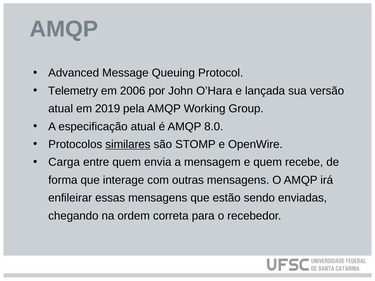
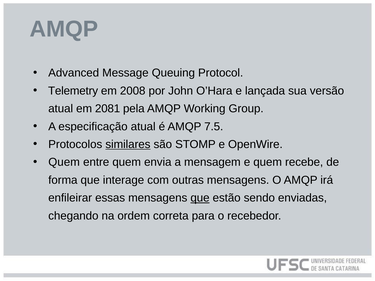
2006: 2006 -> 2008 (133, 91)
2019: 2019 -> 2081 (108, 109)
8.0: 8.0 -> 7.5 (214, 127)
Carga: Carga -> Quem (64, 162)
que underline: none -> present (200, 198)
